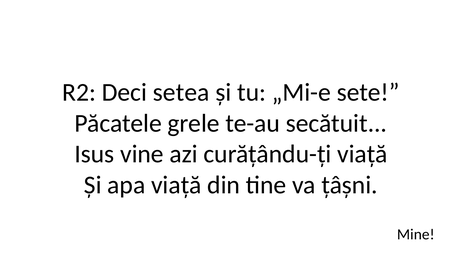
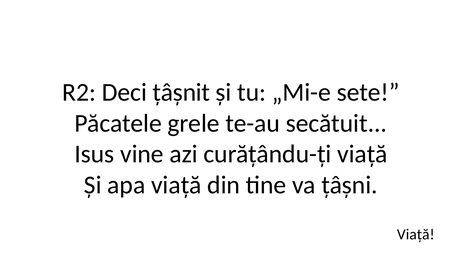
setea: setea -> țâșnit (181, 92)
Mine: Mine -> Viață (416, 234)
